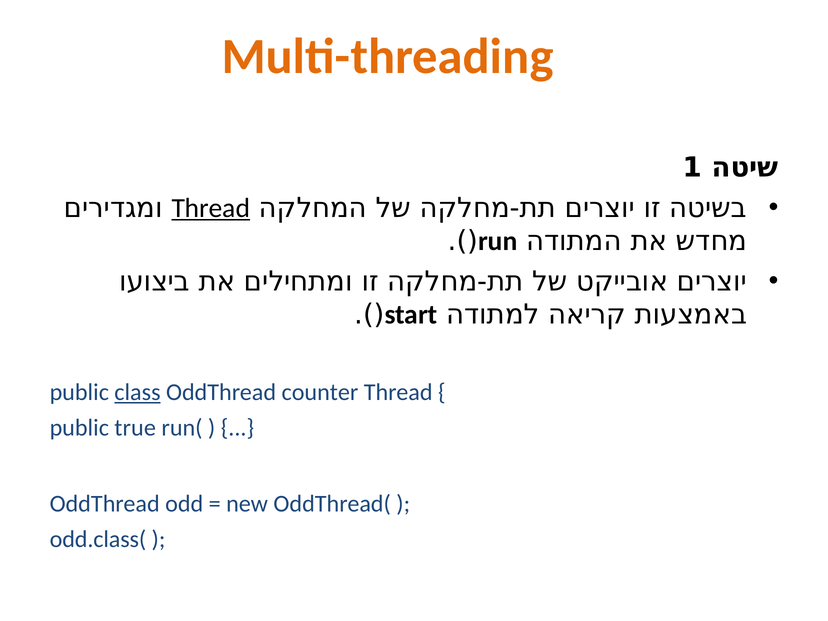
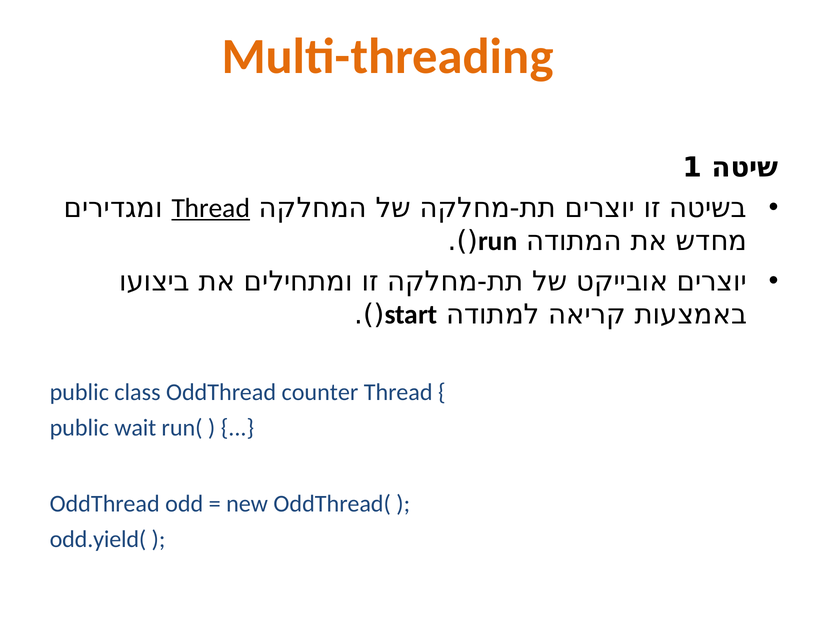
class underline: present -> none (137, 393)
true: true -> wait (135, 428)
odd.class(: odd.class( -> odd.yield( (98, 539)
